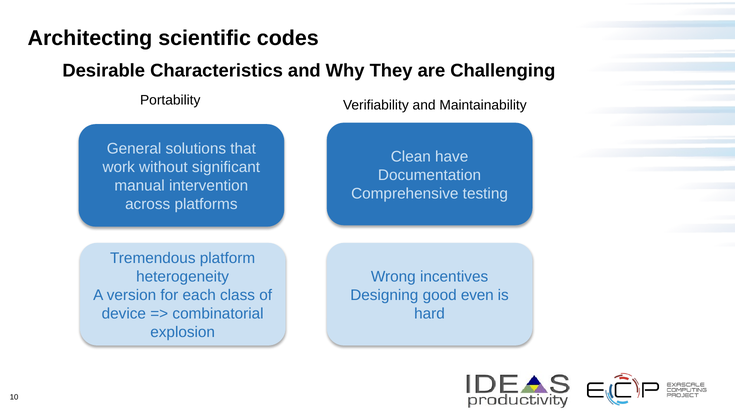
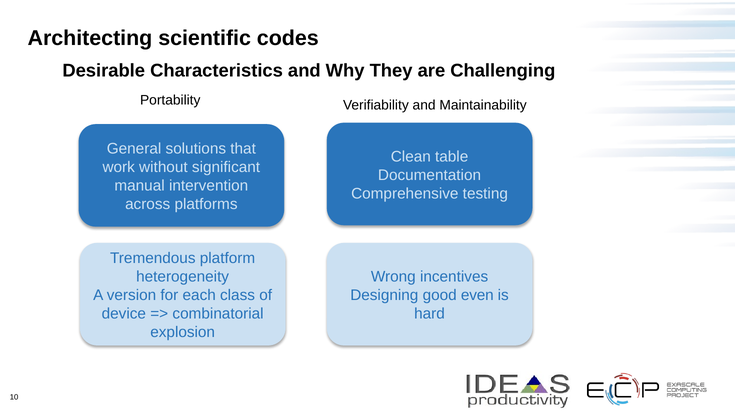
have: have -> table (452, 156)
